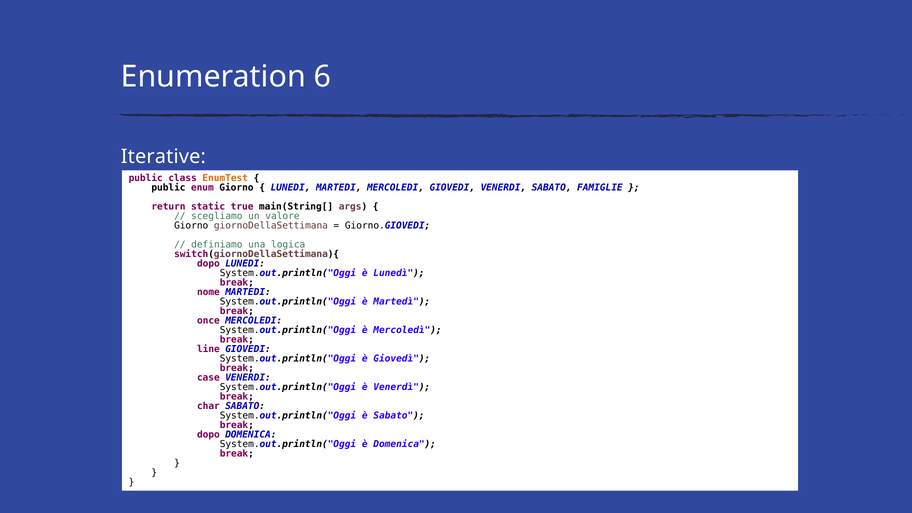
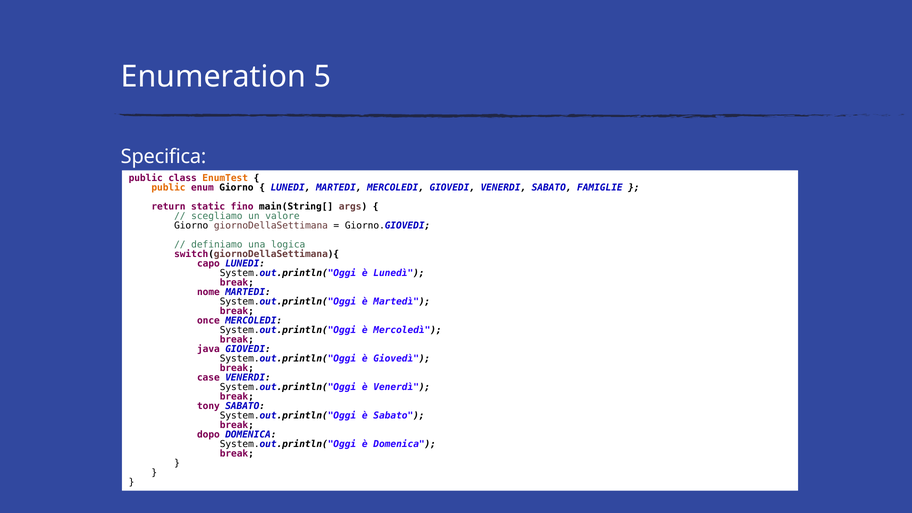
6: 6 -> 5 (322, 77)
Iterative: Iterative -> Specifica (164, 157)
public colour: black -> orange (168, 188)
true: true -> fino (242, 207)
dopo: dopo -> capo (208, 264)
line: line -> java (208, 349)
char: char -> tony (208, 406)
